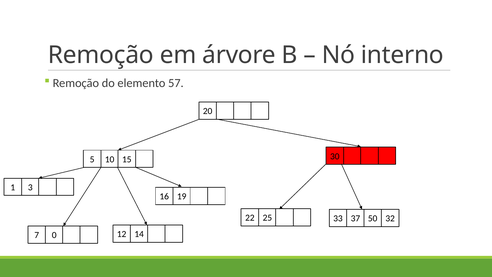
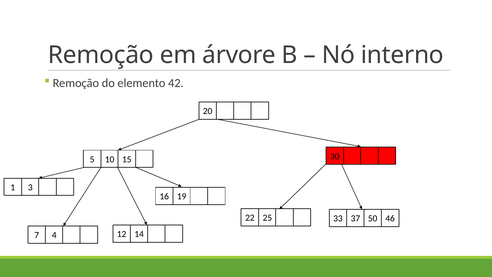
57: 57 -> 42 (176, 83)
32: 32 -> 46 (390, 218)
0: 0 -> 4 (54, 235)
